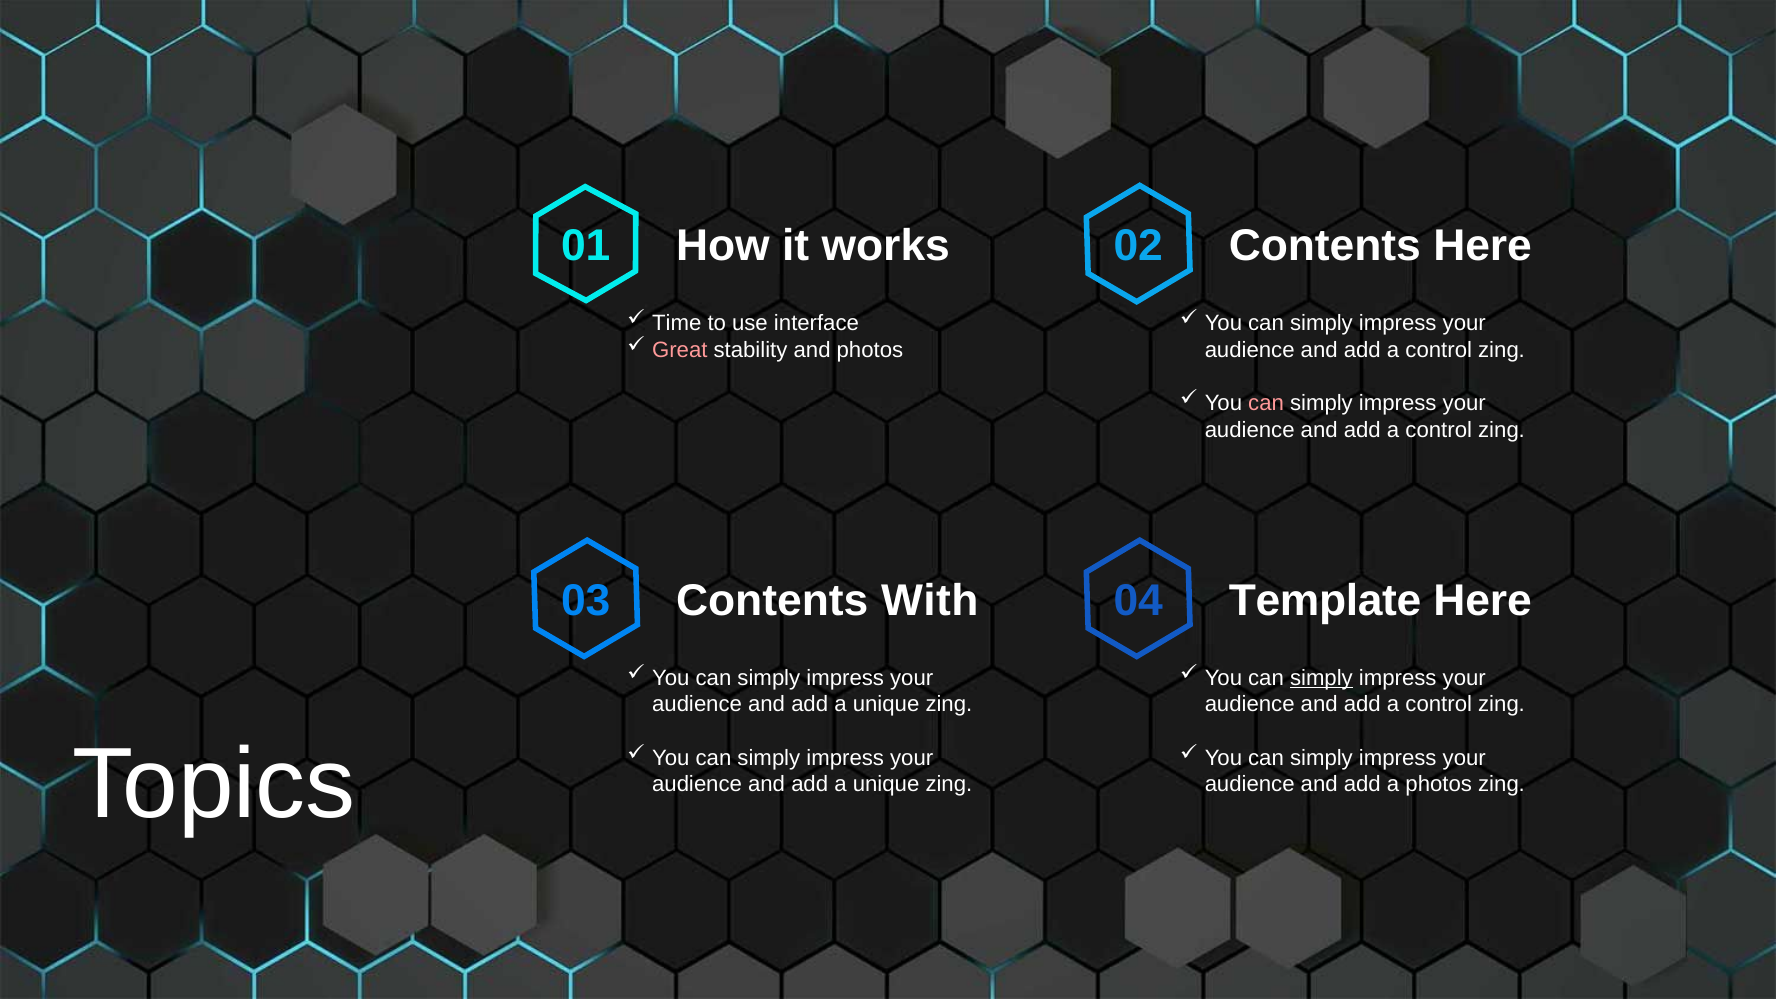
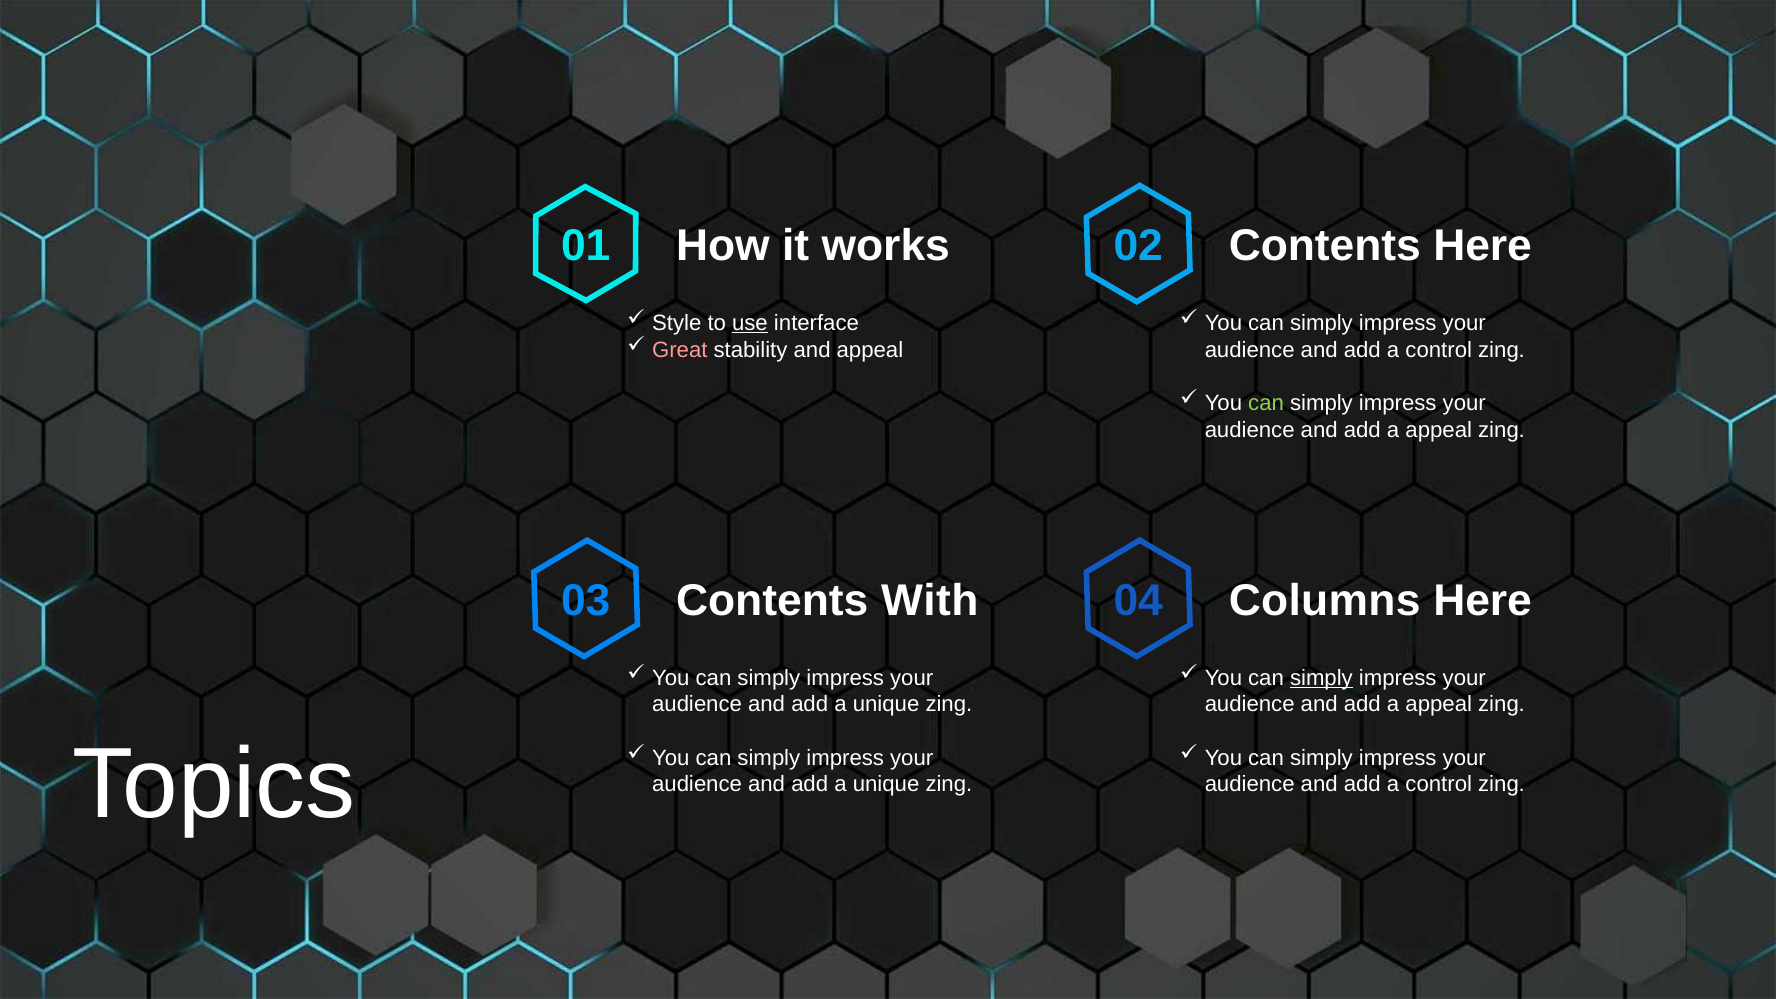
Time: Time -> Style (677, 323)
use underline: none -> present (750, 323)
and photos: photos -> appeal (870, 350)
can colour: pink -> light green (1266, 403)
control: control -> appeal (1439, 430)
Template: Template -> Columns (1325, 601)
control: control -> appeal (1439, 705)
photos: photos -> control (1439, 785)
